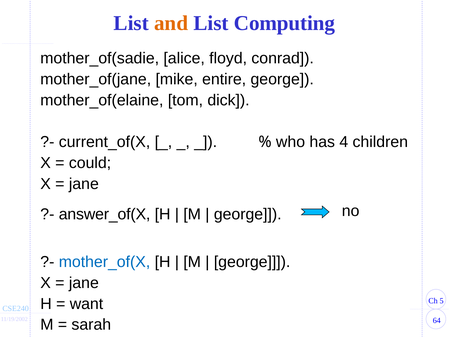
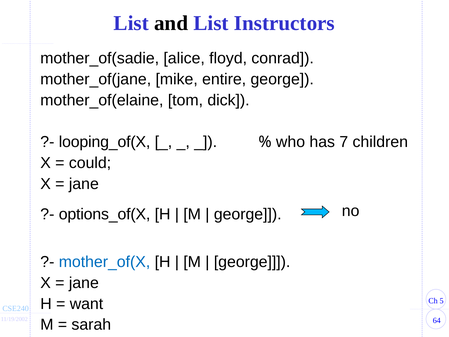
and colour: orange -> black (171, 23)
Computing: Computing -> Instructors (284, 23)
current_of(X: current_of(X -> looping_of(X (105, 142)
4: 4 -> 7 (344, 142)
answer_of(X: answer_of(X -> options_of(X (105, 214)
